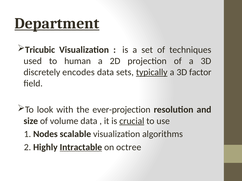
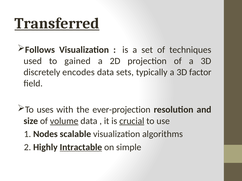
Department: Department -> Transferred (57, 23)
Tricubic: Tricubic -> Follows (40, 50)
human: human -> gained (77, 61)
typically underline: present -> none (152, 72)
look: look -> uses (45, 110)
volume underline: none -> present (64, 121)
octree: octree -> simple (129, 148)
